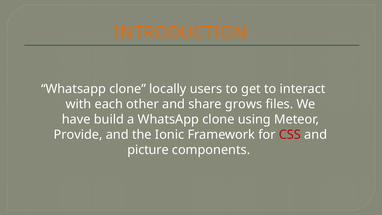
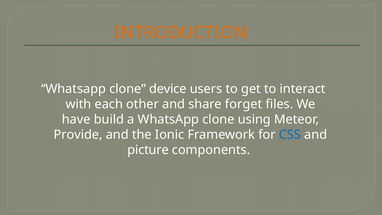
locally: locally -> device (168, 89)
grows: grows -> forget (244, 104)
CSS colour: red -> blue (290, 135)
